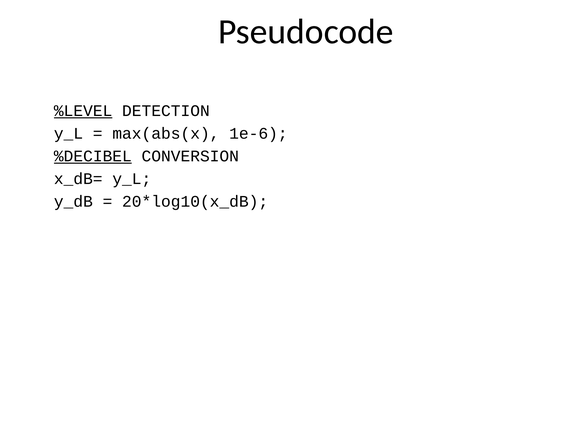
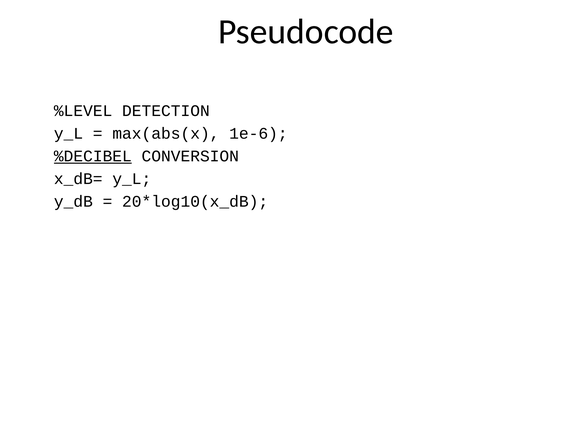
%LEVEL underline: present -> none (83, 111)
